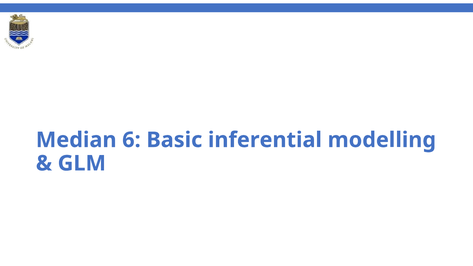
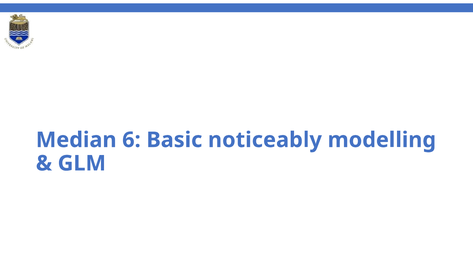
inferential: inferential -> noticeably (265, 140)
